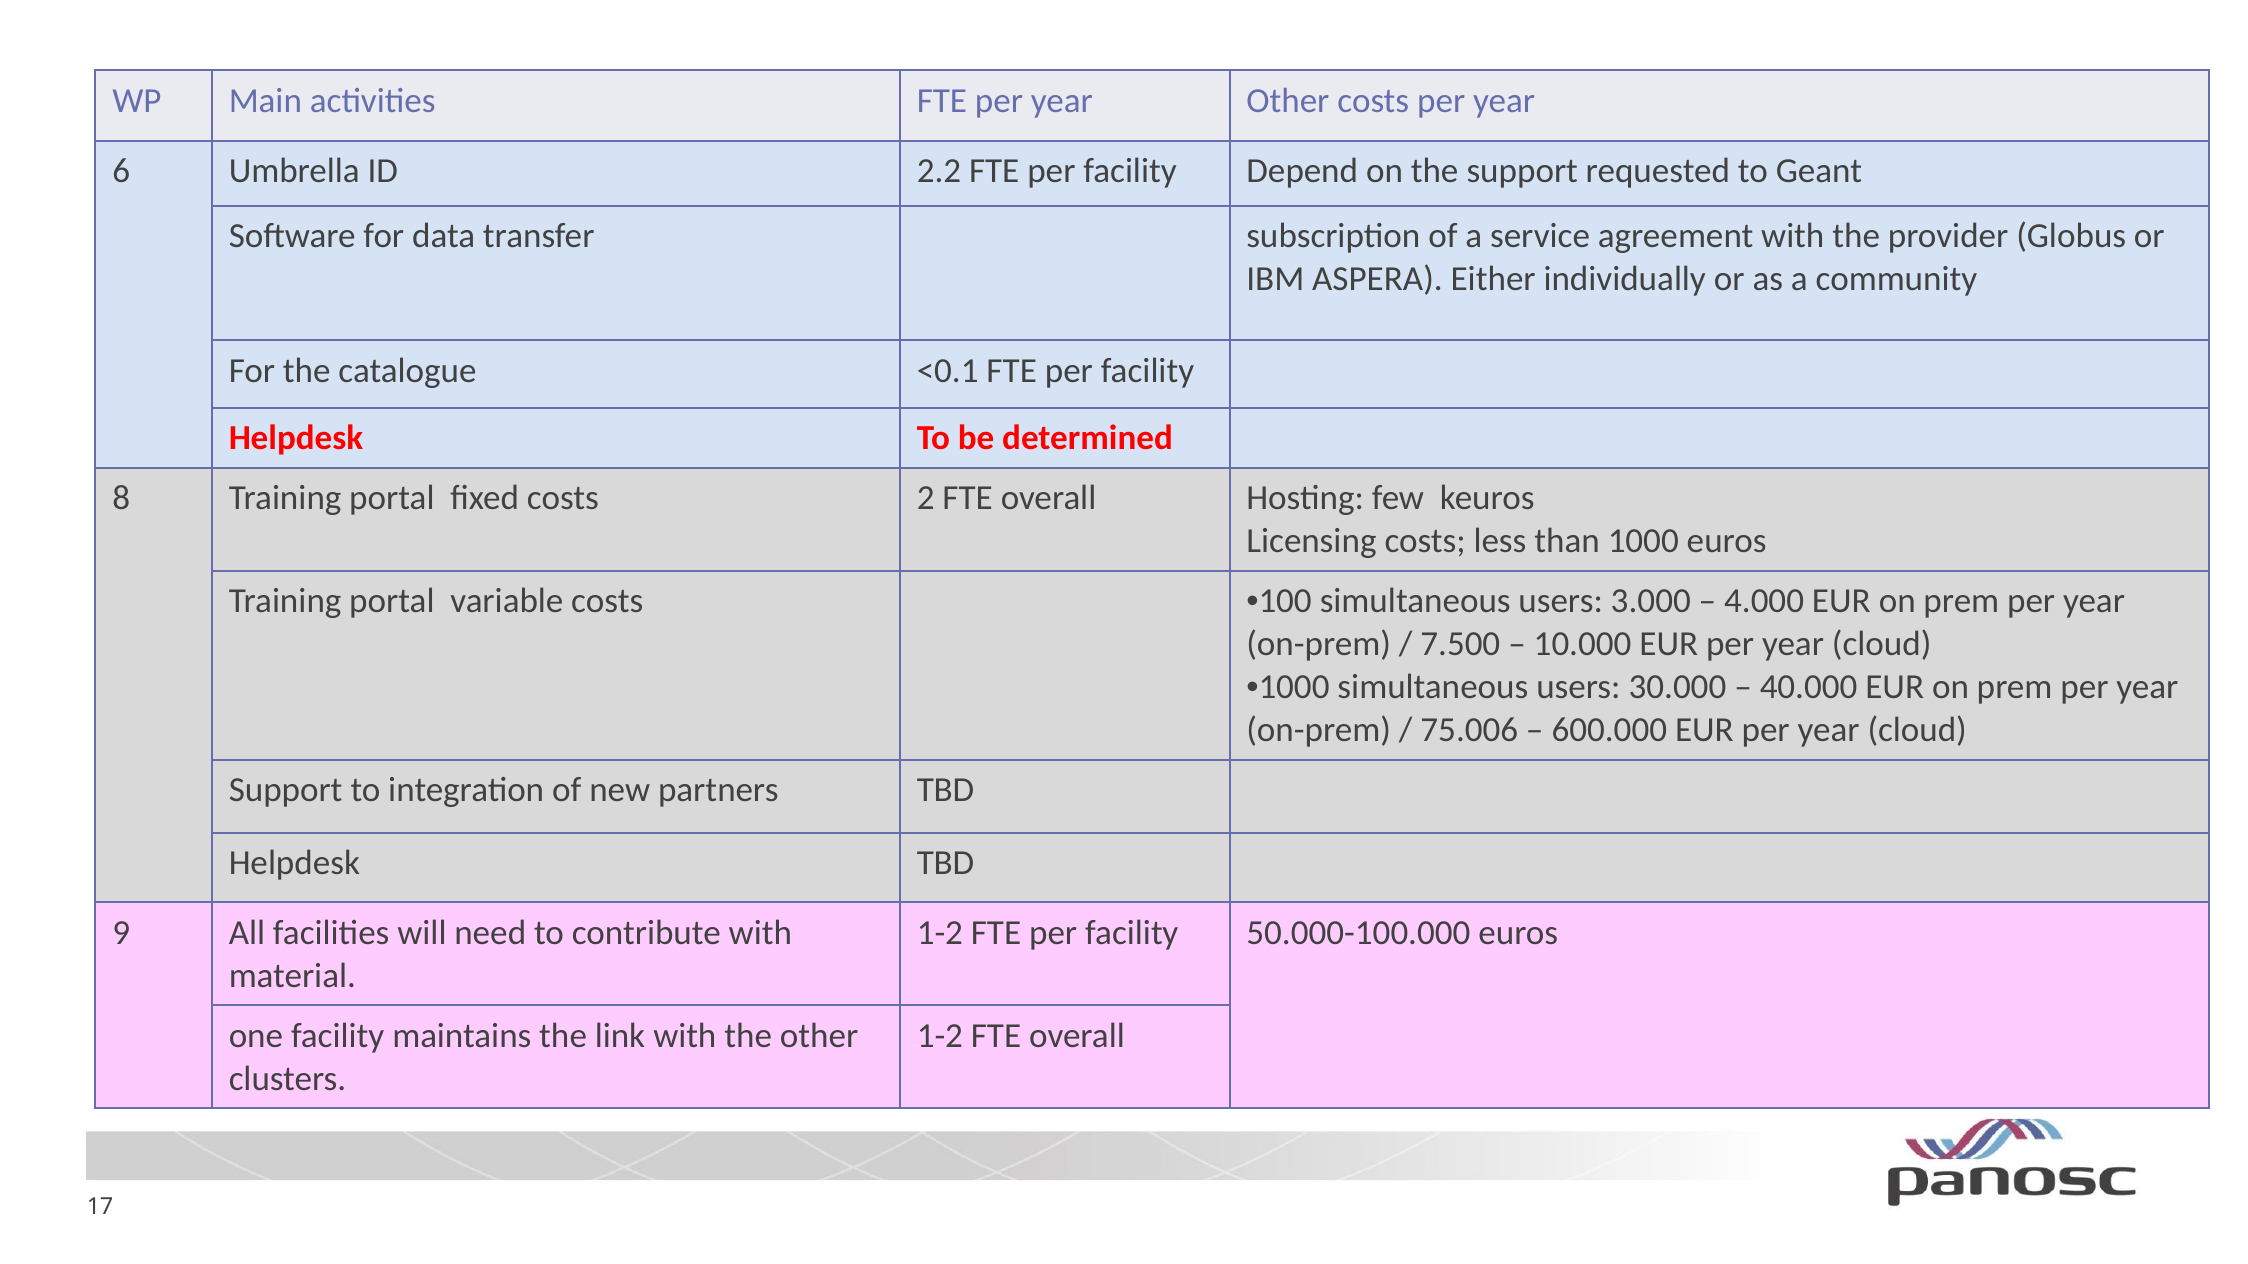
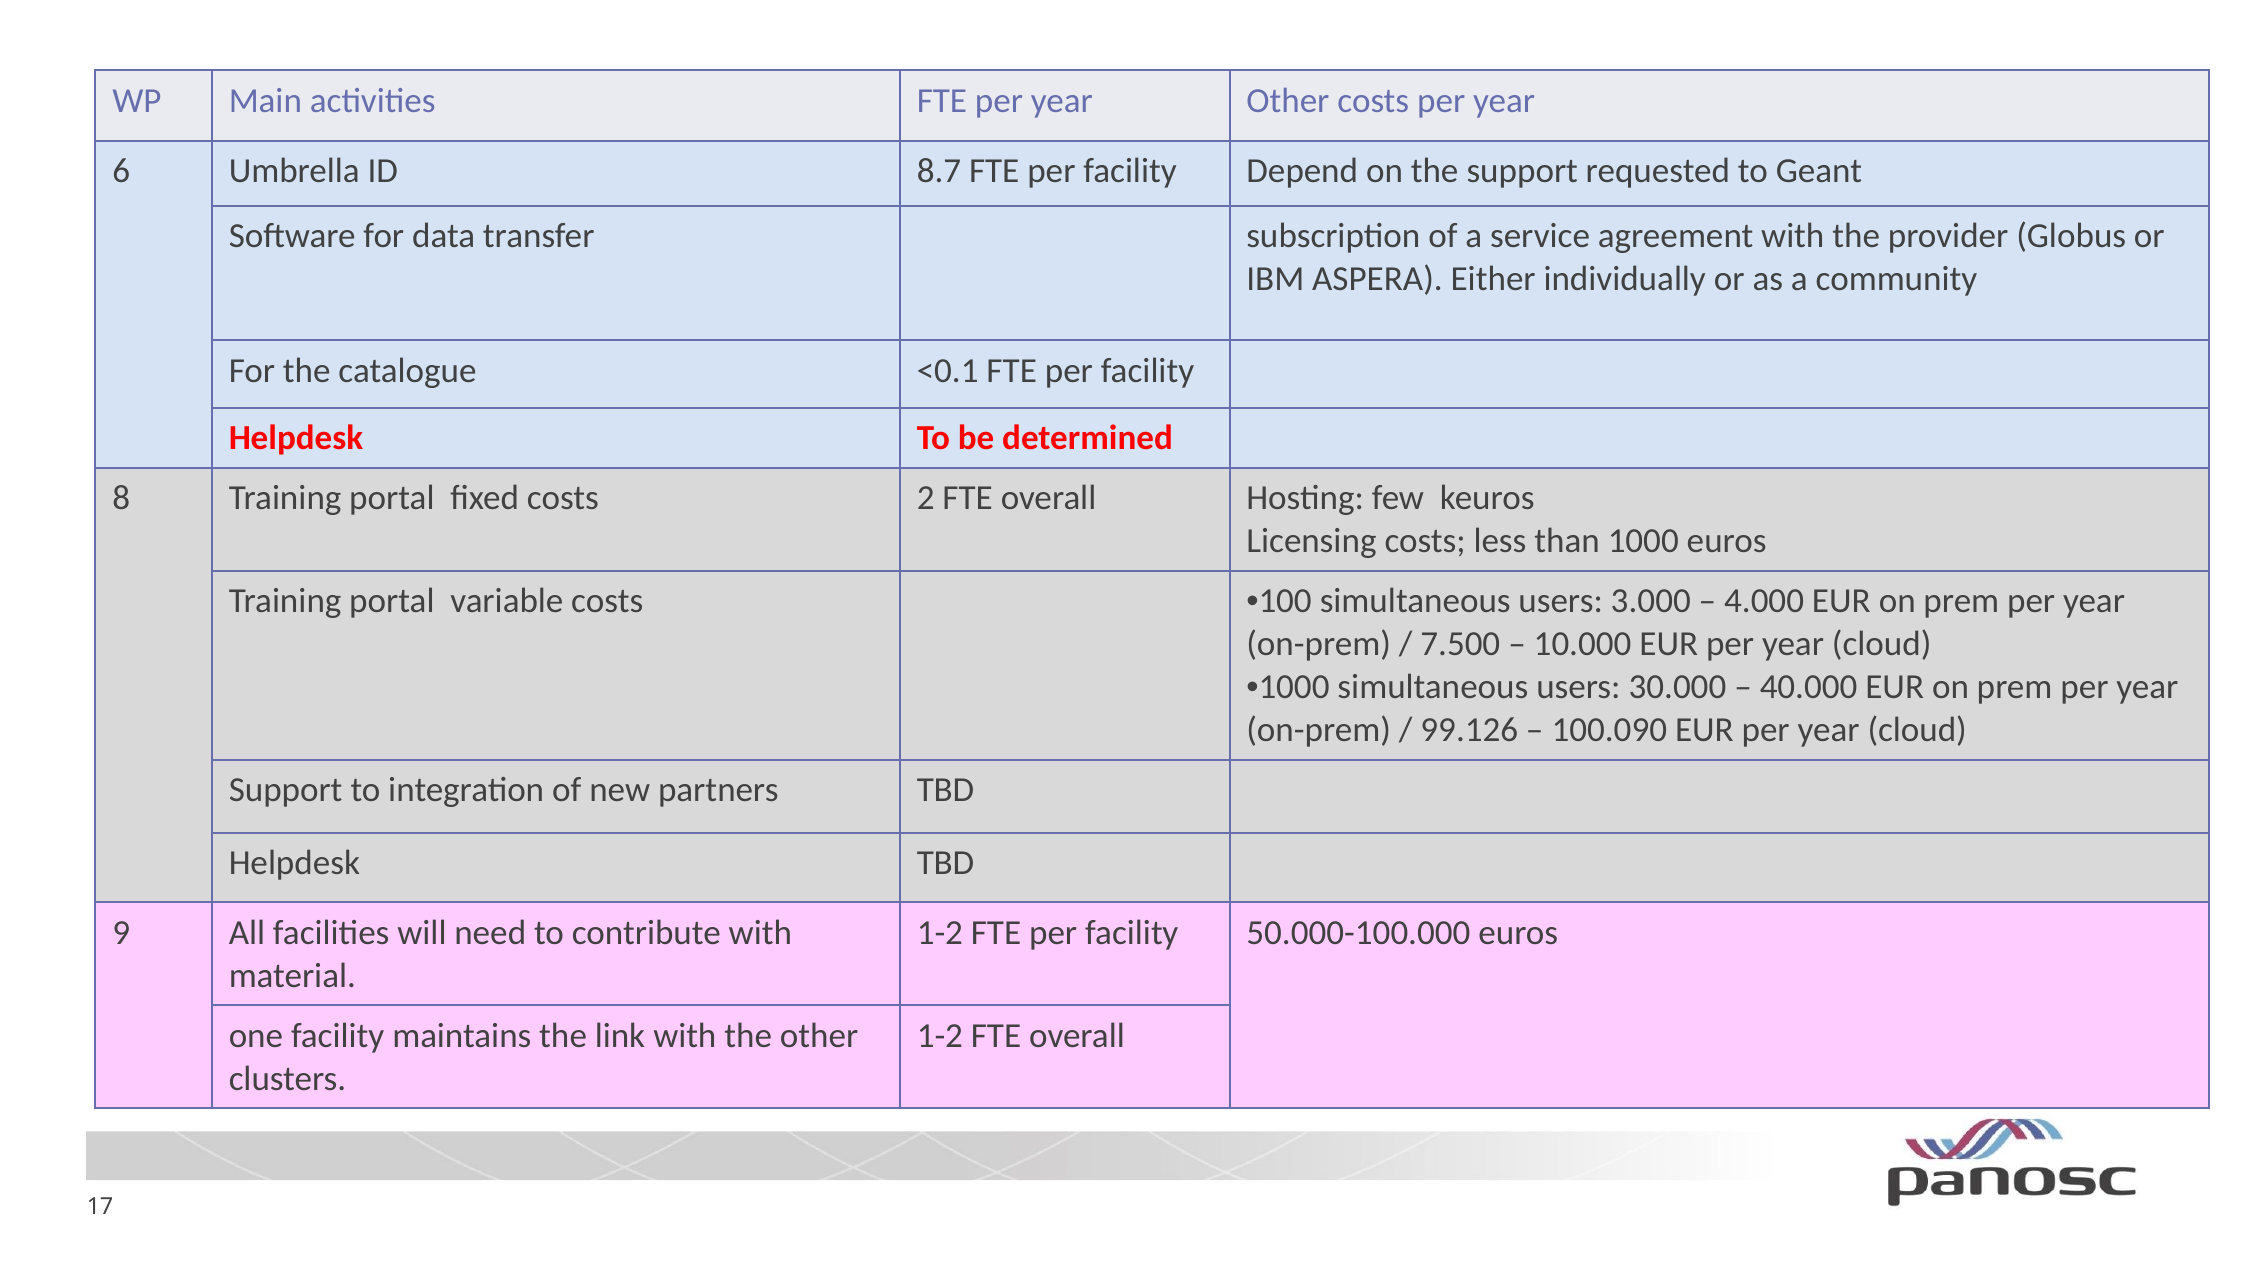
2.2: 2.2 -> 8.7 (939, 171)
75.006: 75.006 -> 99.126 (1469, 730)
600.000: 600.000 -> 100.090 (1609, 730)
